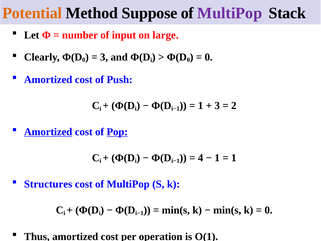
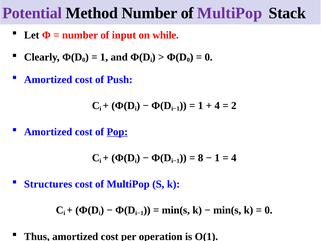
Potential colour: orange -> purple (32, 13)
Method Suppose: Suppose -> Number (150, 13)
large: large -> while (166, 35)
3: 3 -> 1 (104, 57)
3: 3 -> 4 (217, 105)
Amortized underline: present -> none (48, 132)
4: 4 -> 8 (201, 158)
1: 1 -> 4 (234, 158)
